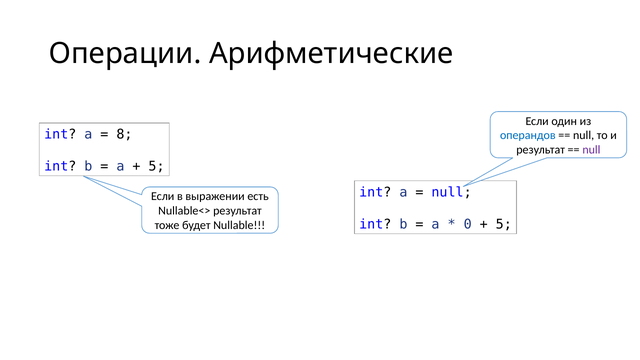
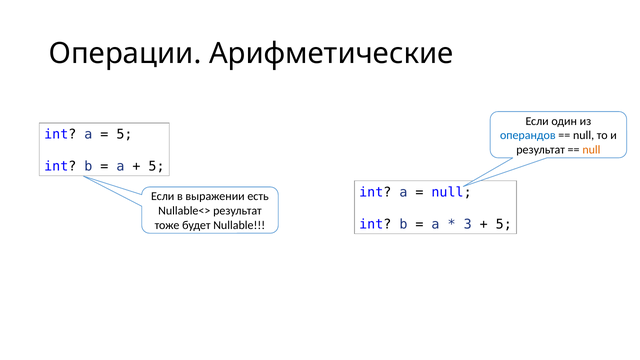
8: 8 -> 5 (124, 134)
null colour: purple -> orange (591, 150)
0: 0 -> 3 (468, 224)
